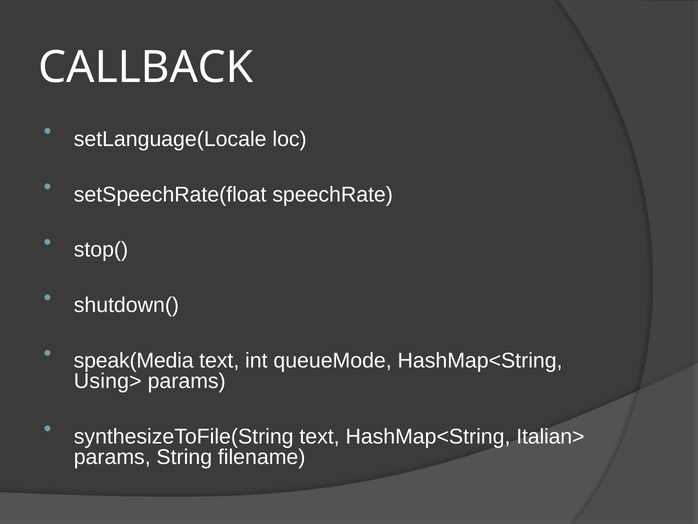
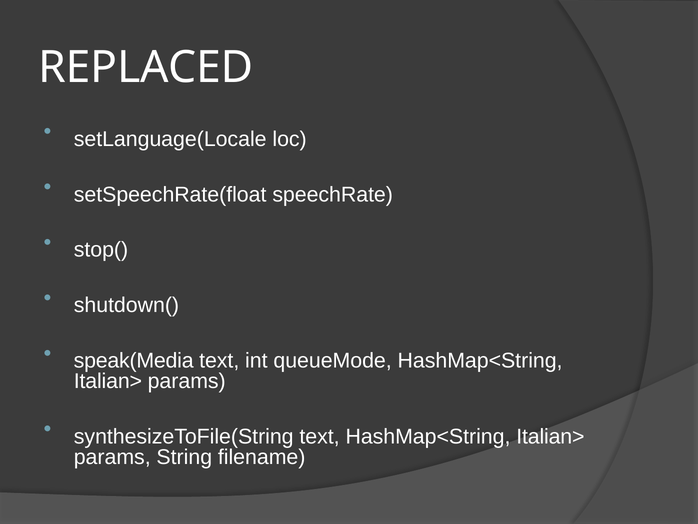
CALLBACK: CALLBACK -> REPLACED (146, 68)
Using>: Using> -> Italian> (108, 381)
